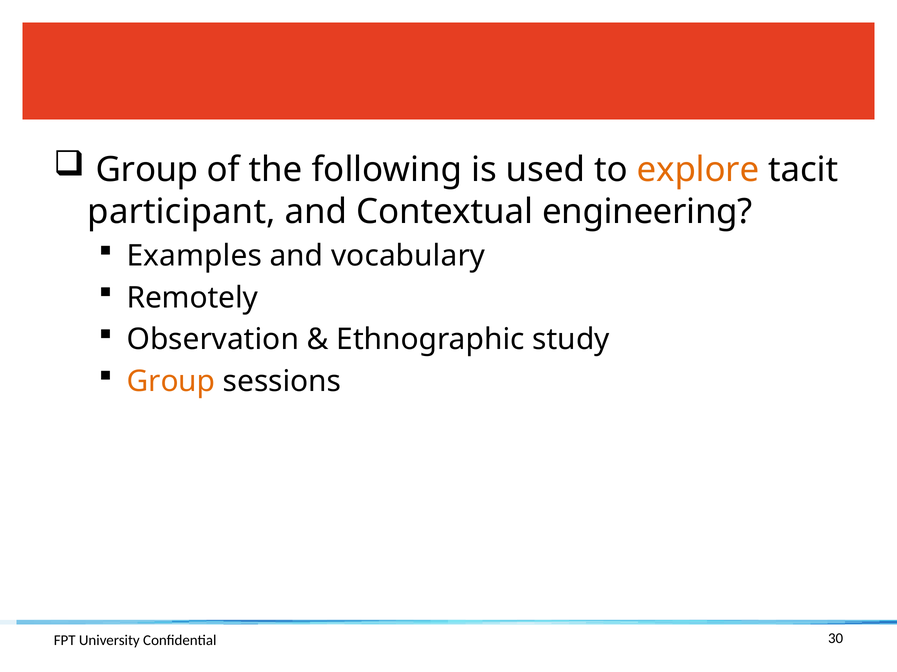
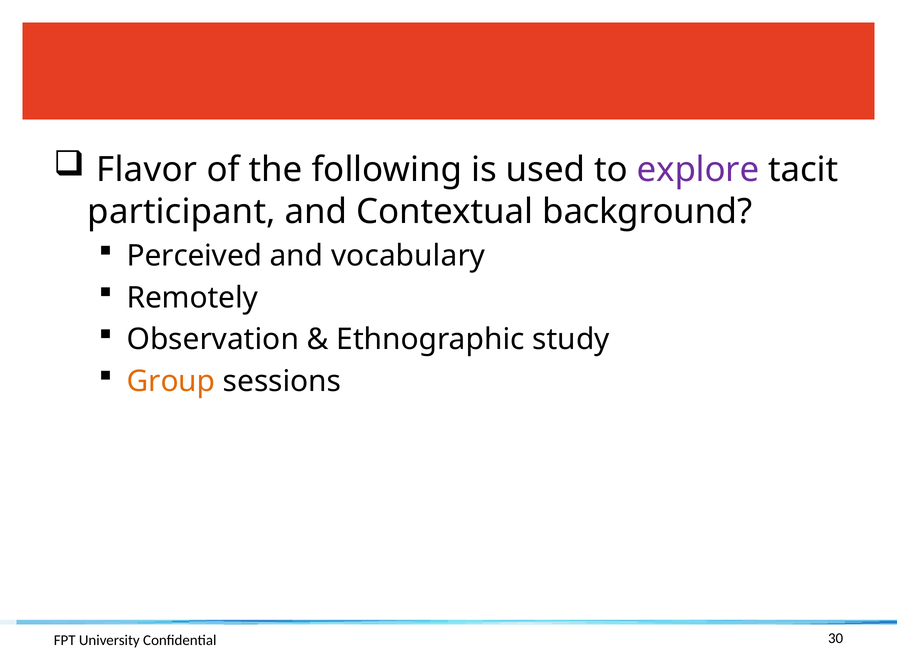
Group: Group -> Flavor (147, 170)
explore colour: orange -> purple (698, 170)
engineering: engineering -> background (647, 212)
Examples: Examples -> Perceived (194, 256)
